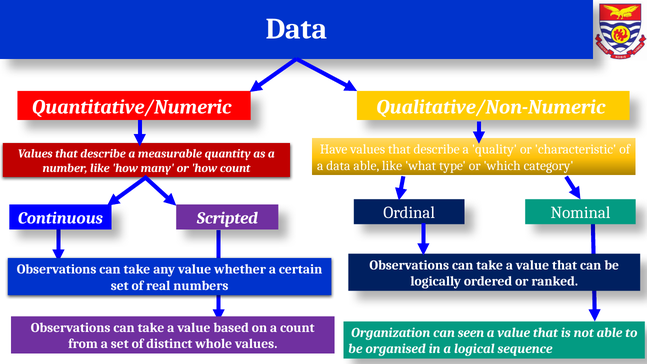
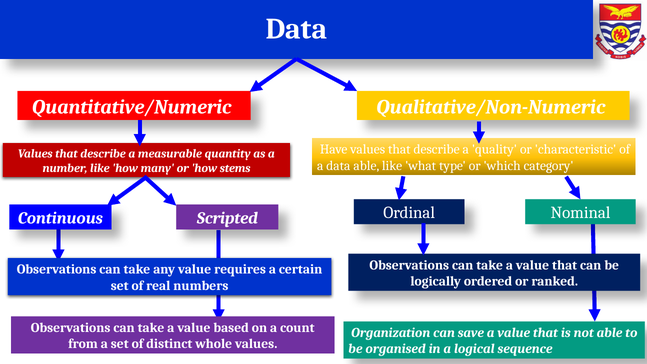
how count: count -> stems (235, 168)
whether: whether -> requires (240, 269)
seen: seen -> save (471, 333)
